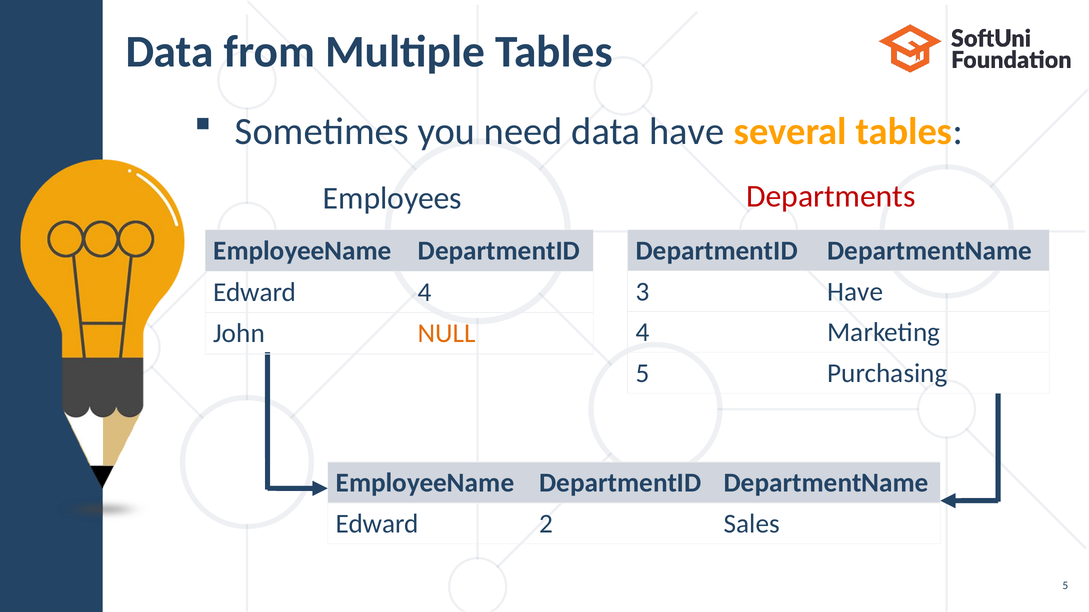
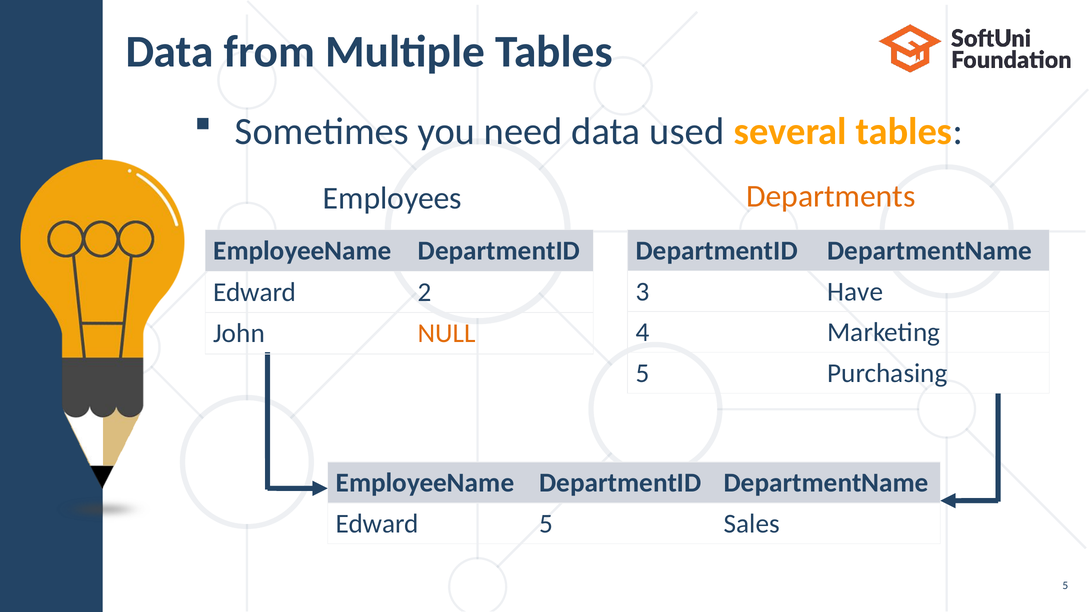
data have: have -> used (687, 131)
Departments colour: red -> orange (831, 196)
Edward 4: 4 -> 2 (425, 292)
Edward 2: 2 -> 5 (546, 524)
